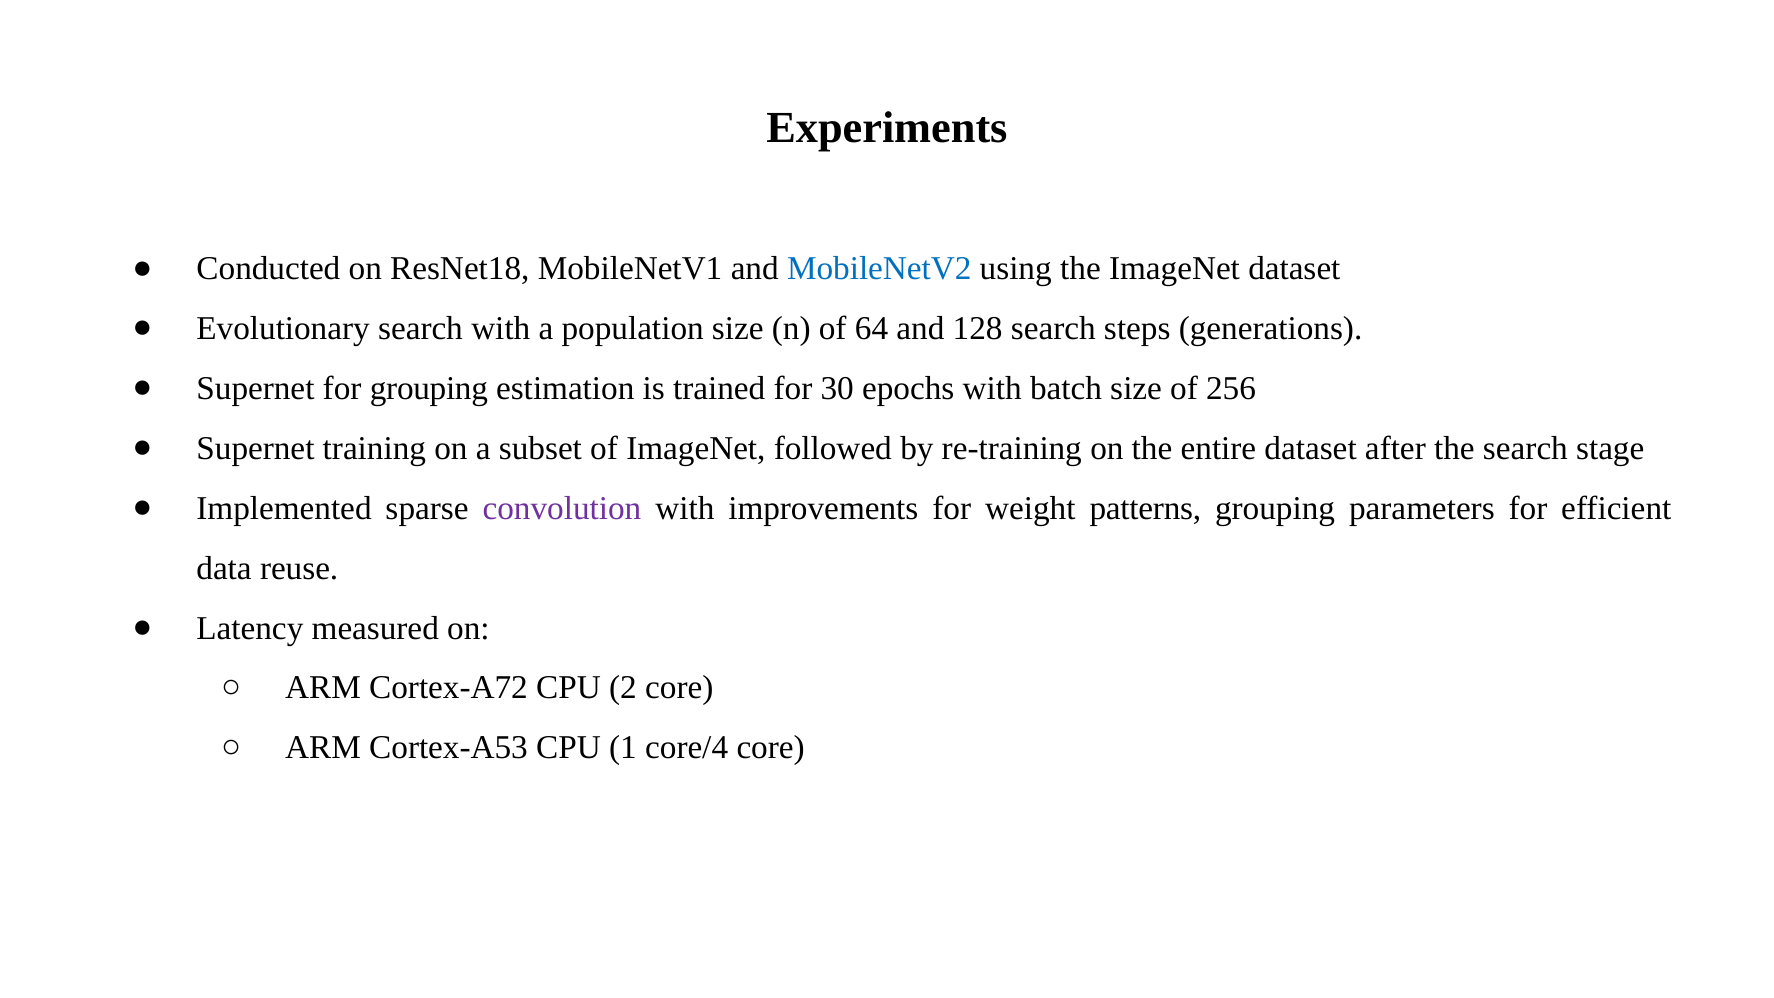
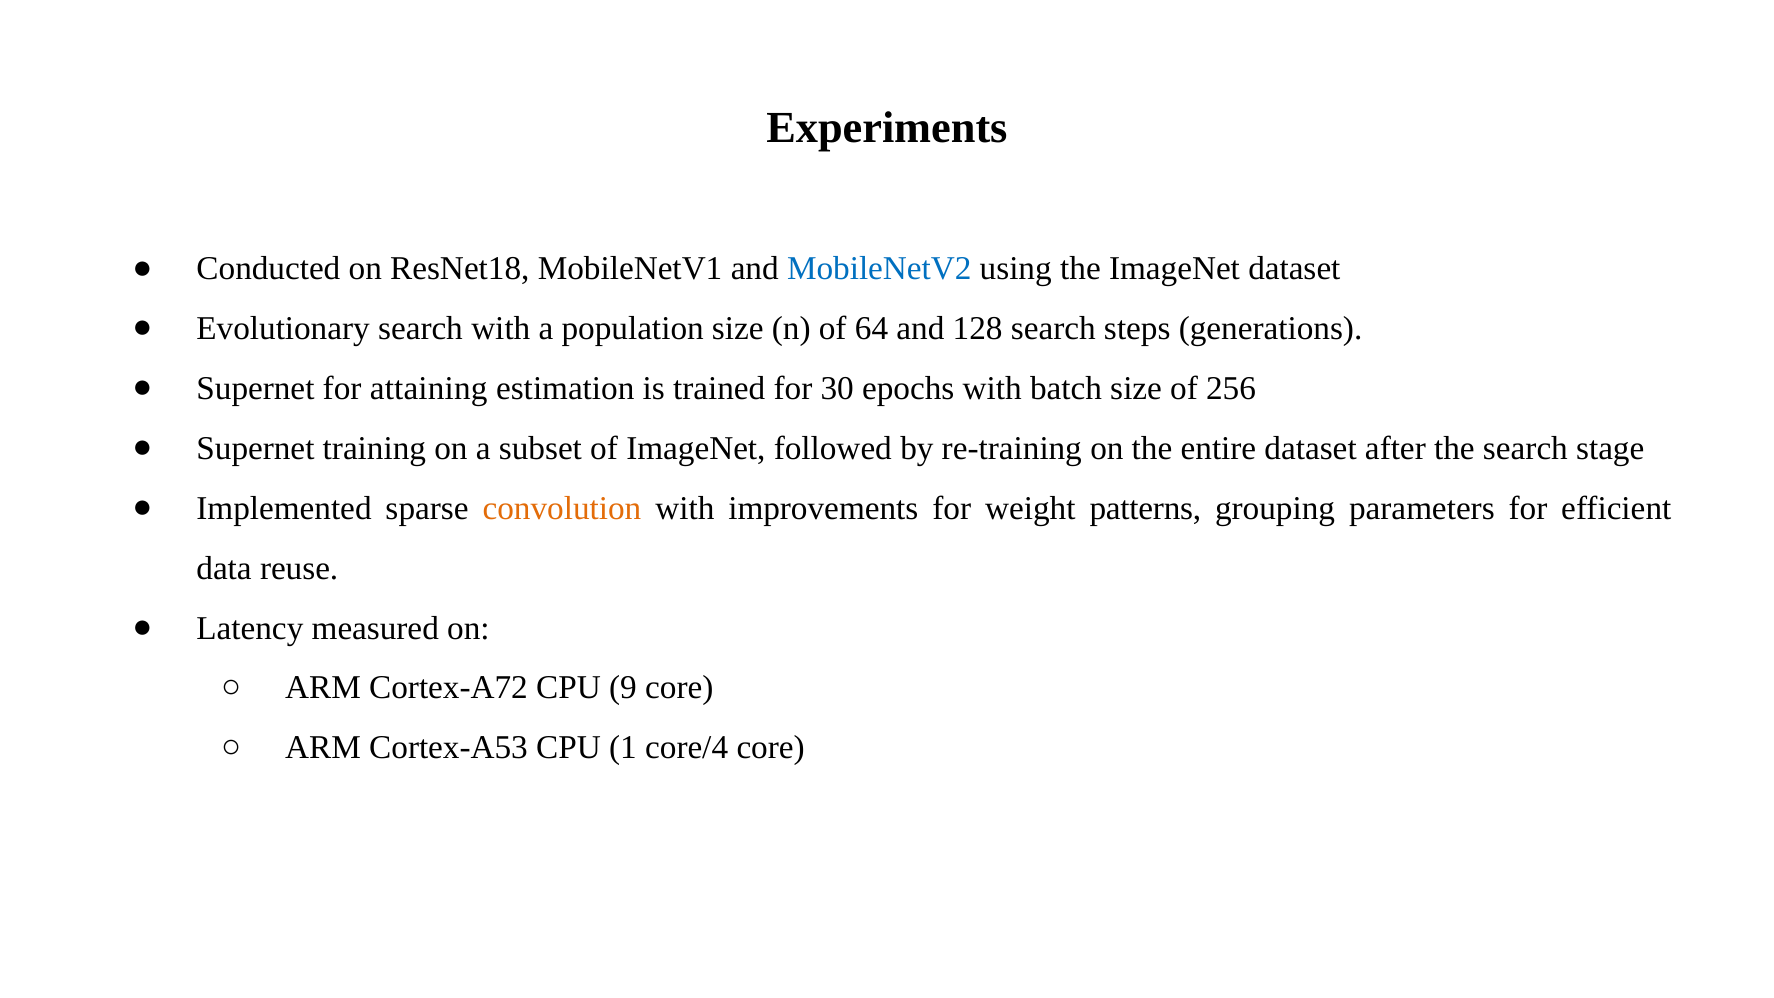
for grouping: grouping -> attaining (429, 389)
convolution colour: purple -> orange (562, 508)
2: 2 -> 9 (623, 688)
